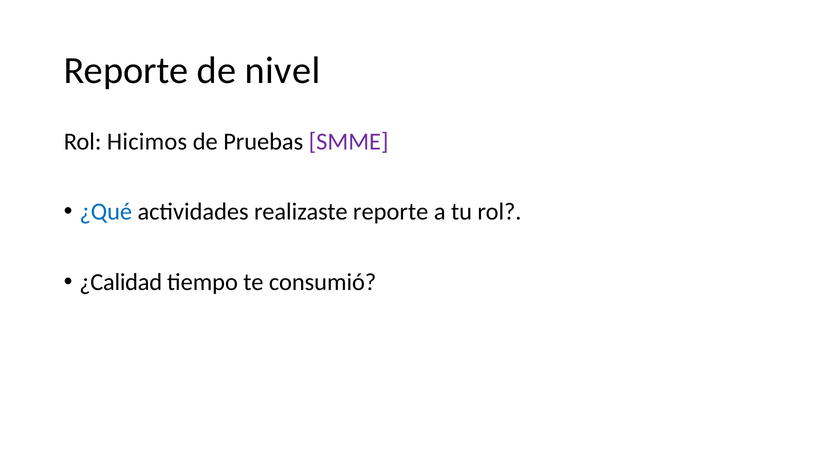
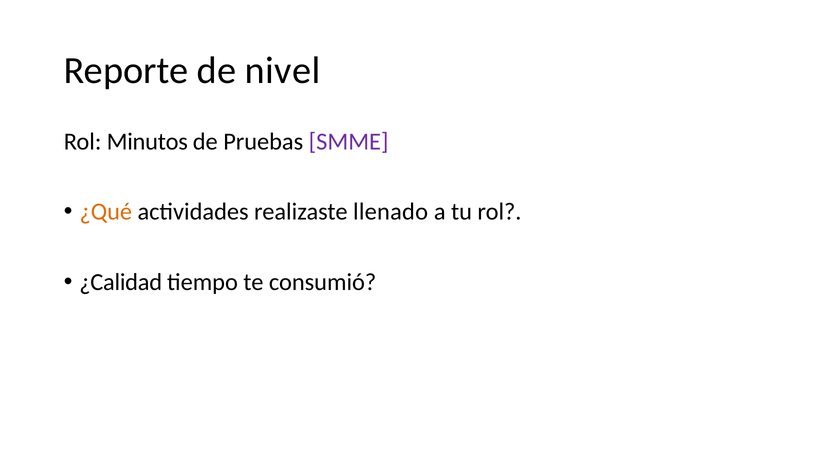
Hicimos: Hicimos -> Minutos (147, 142)
¿Qué colour: blue -> orange (106, 212)
realizaste reporte: reporte -> llenado (391, 212)
